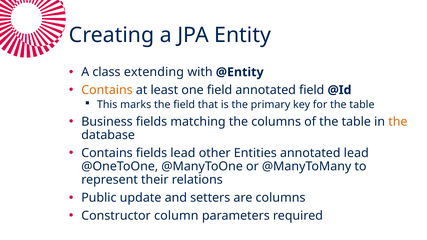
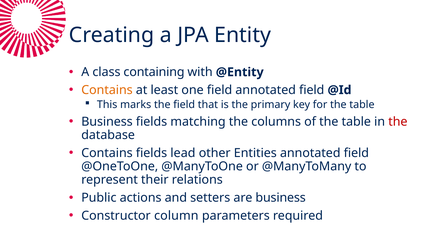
extending: extending -> containing (154, 72)
the colour: orange -> red (398, 122)
Entities annotated lead: lead -> field (356, 153)
update: update -> actions (141, 198)
are columns: columns -> business (281, 198)
